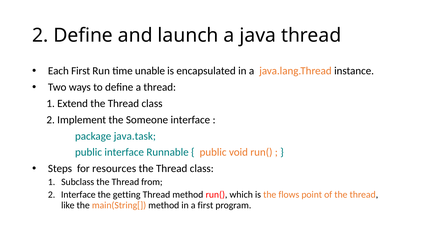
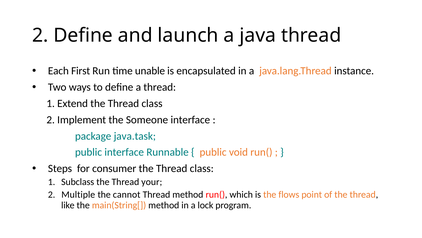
resources: resources -> consumer (114, 168)
from: from -> your (152, 182)
2 Interface: Interface -> Multiple (78, 194)
getting: getting -> cannot (127, 194)
a first: first -> lock (205, 205)
